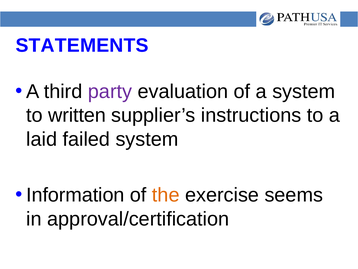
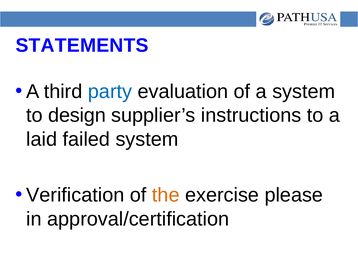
party colour: purple -> blue (110, 91)
written: written -> design (77, 115)
Information: Information -> Verification (75, 195)
seems: seems -> please (294, 195)
